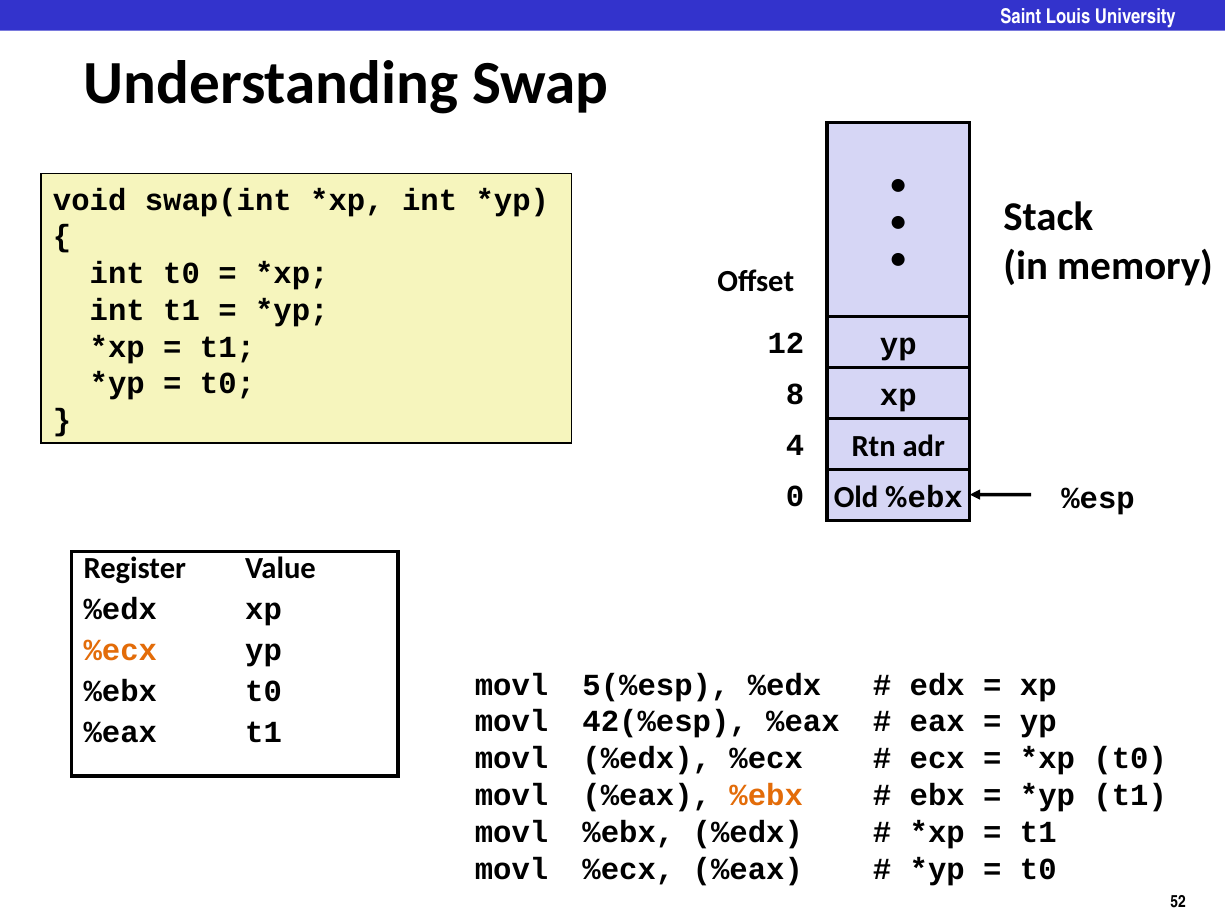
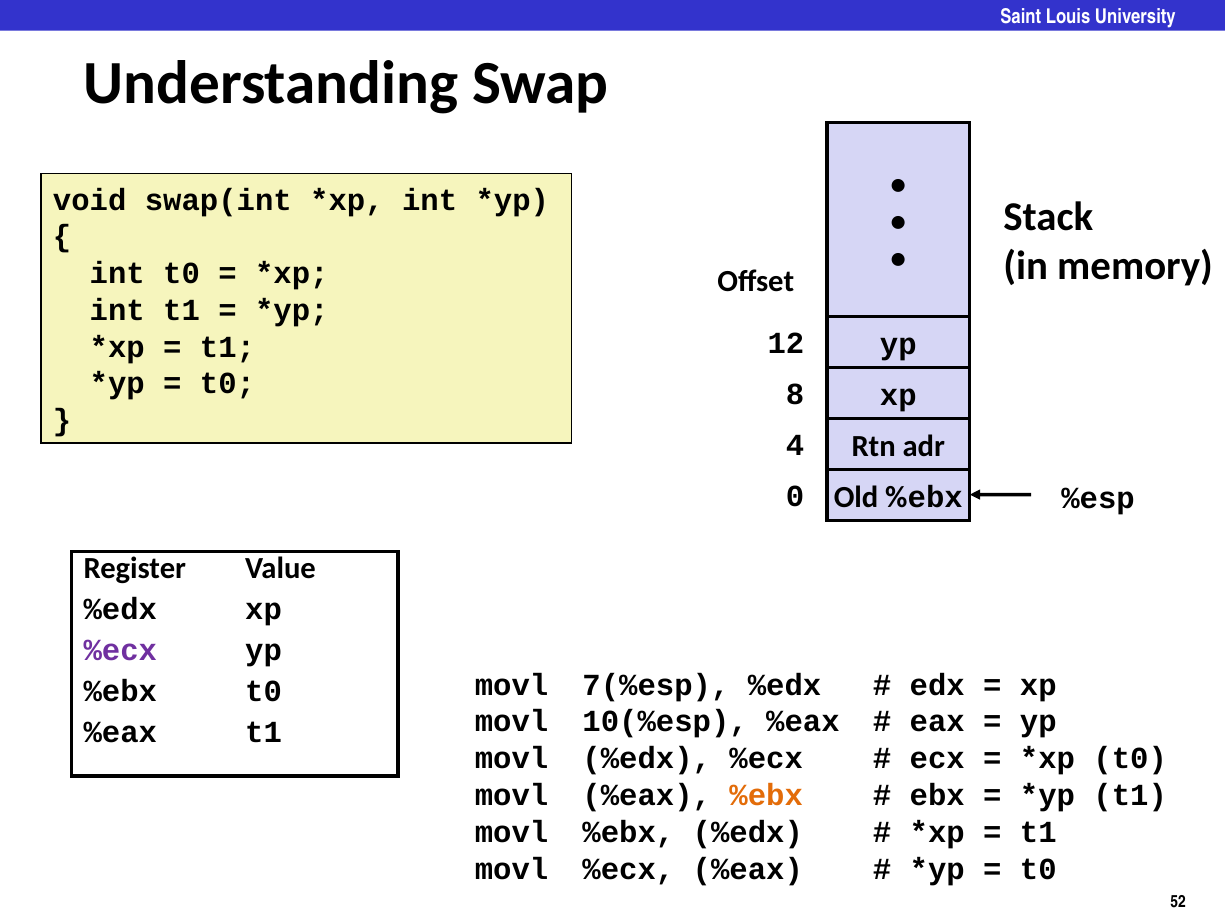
%ecx colour: orange -> purple (120, 650)
5(%esp: 5(%esp -> 7(%esp (656, 685)
42(%esp: 42(%esp -> 10(%esp (665, 722)
